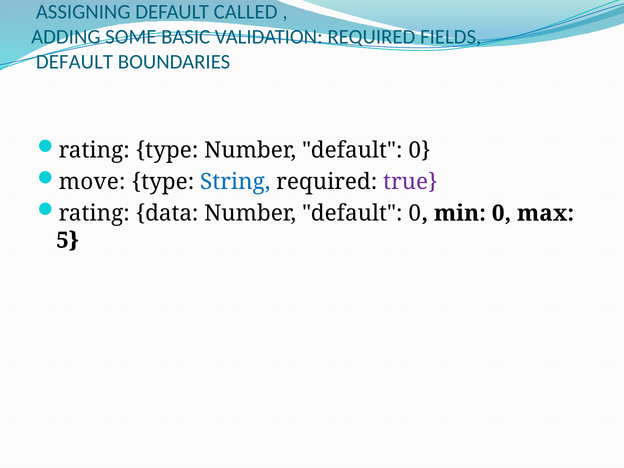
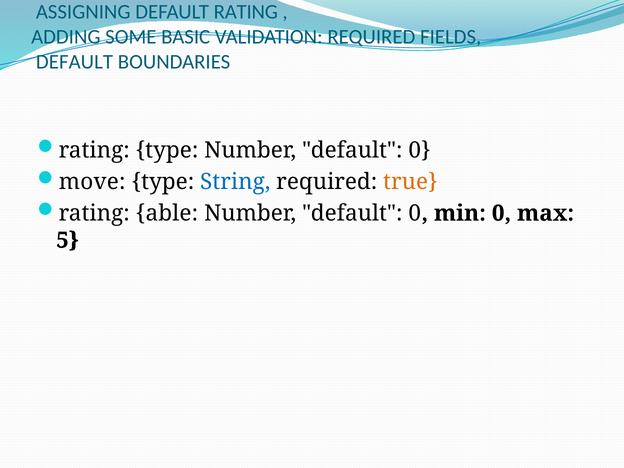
DEFAULT CALLED: CALLED -> RATING (246, 12)
true colour: purple -> orange (410, 182)
data: data -> able (167, 213)
